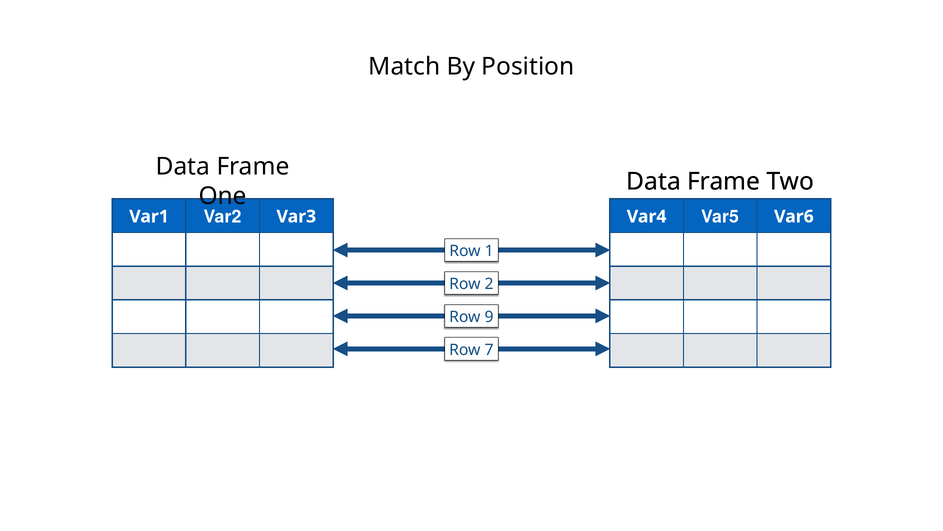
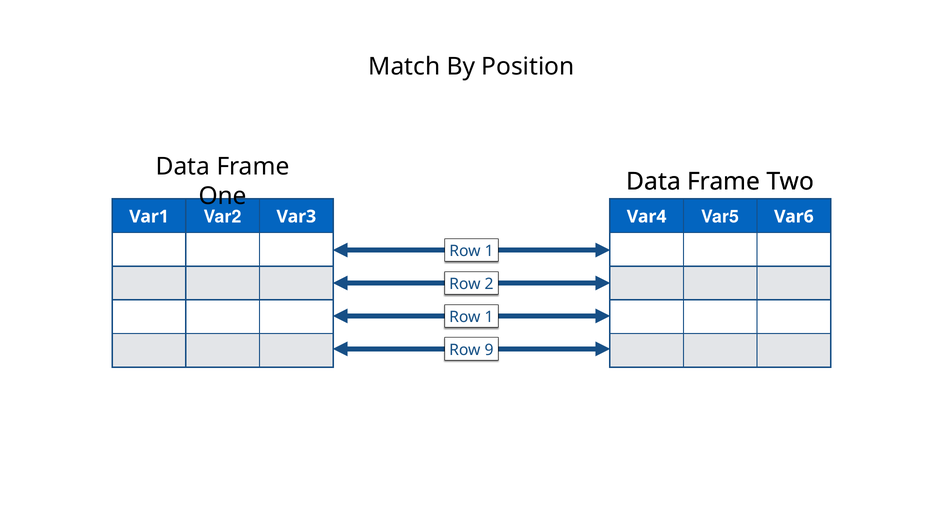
9: 9 -> 1 (489, 317)
7: 7 -> 9 (489, 350)
